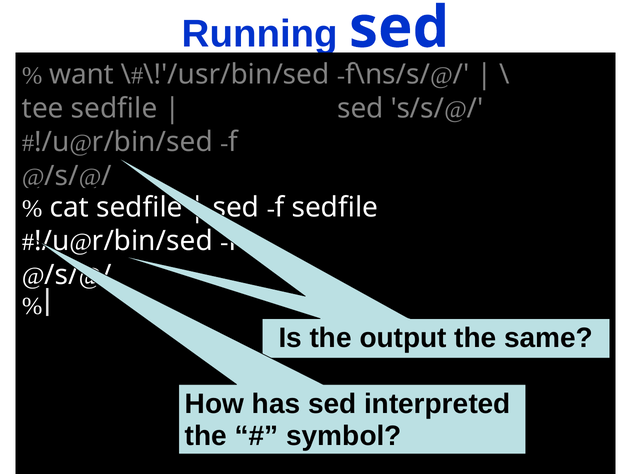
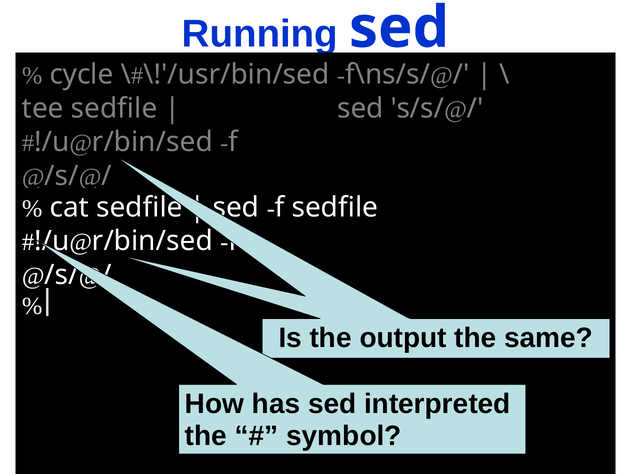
want: want -> cycle (81, 74)
